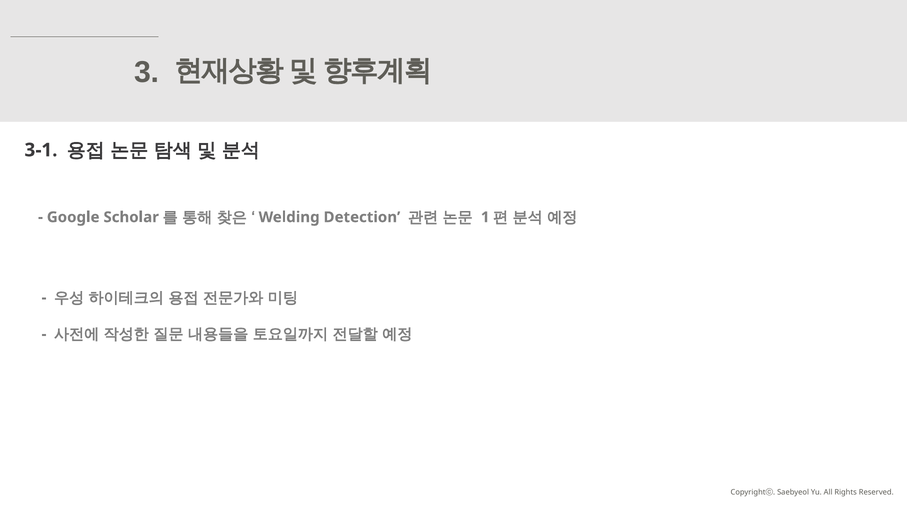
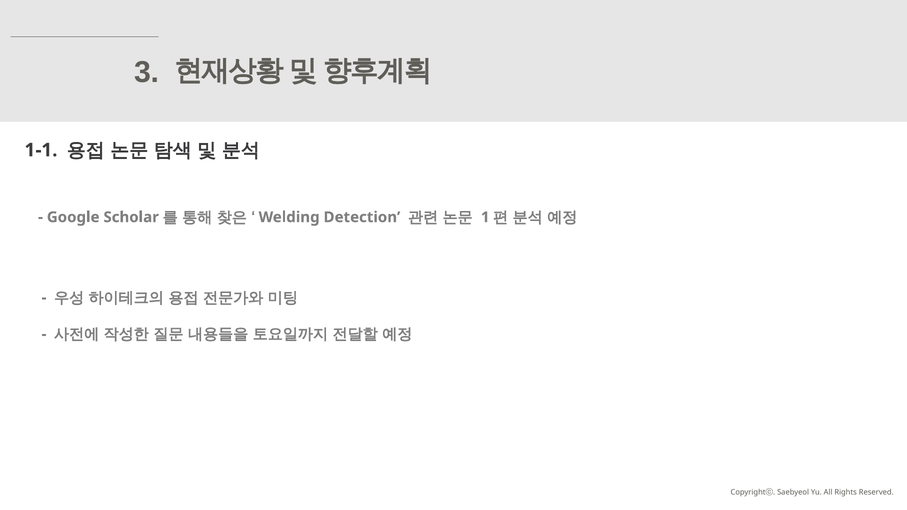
3-1: 3-1 -> 1-1 (41, 150)
